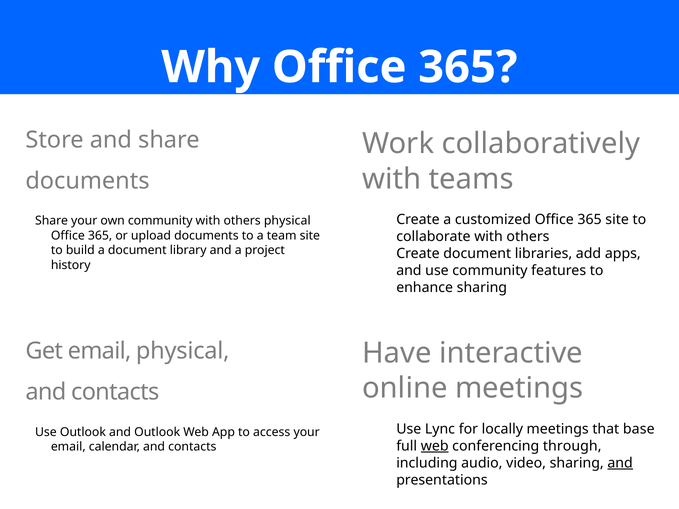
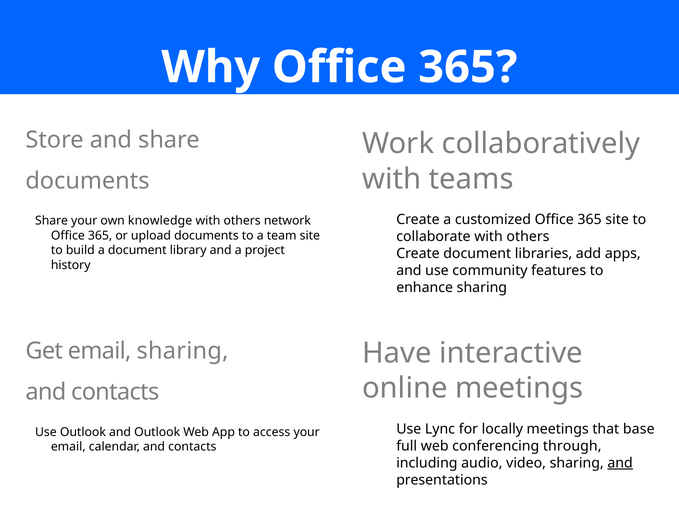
own community: community -> knowledge (160, 221)
others physical: physical -> network (287, 221)
email physical: physical -> sharing (183, 351)
web underline: present -> none (435, 446)
